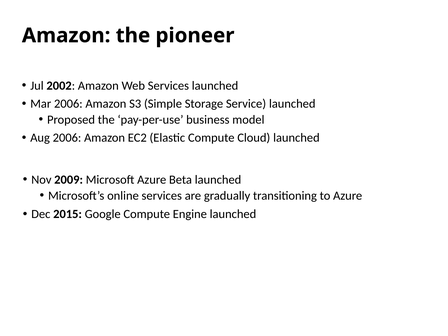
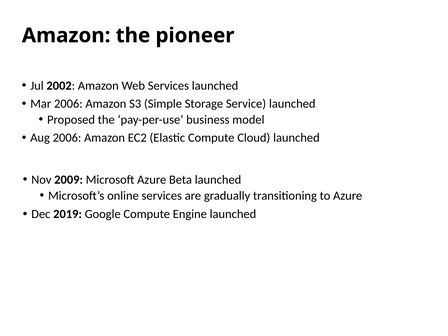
2015: 2015 -> 2019 (68, 214)
